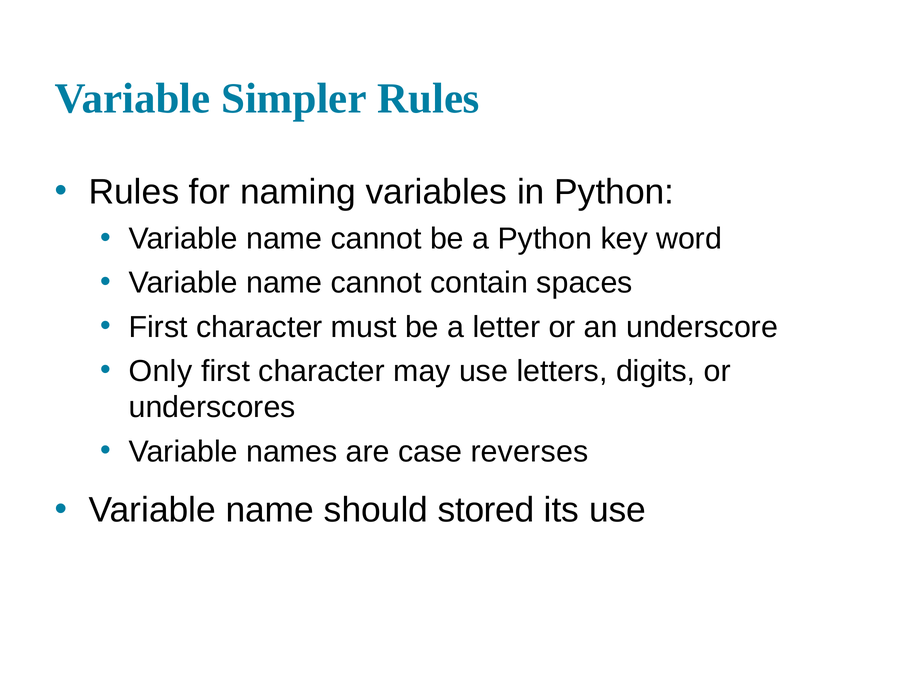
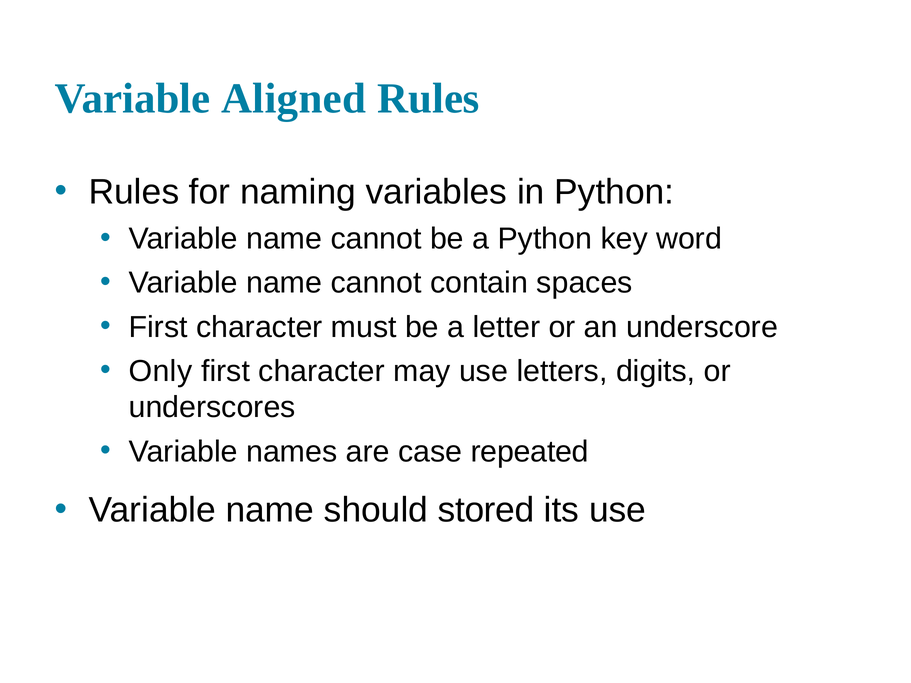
Simpler: Simpler -> Aligned (294, 99)
reverses: reverses -> repeated (530, 452)
